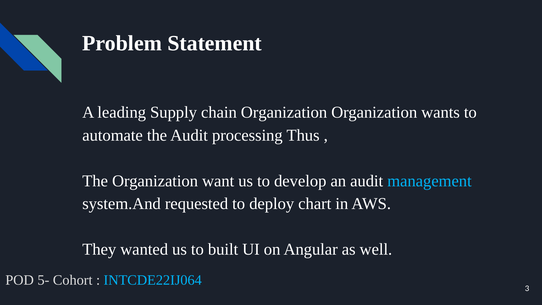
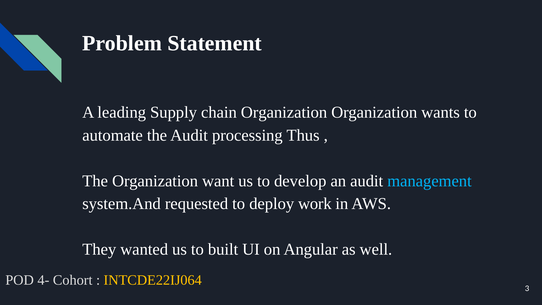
chart: chart -> work (315, 204)
5-: 5- -> 4- (43, 280)
INTCDE22IJ064 colour: light blue -> yellow (153, 280)
